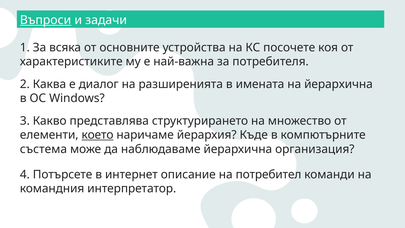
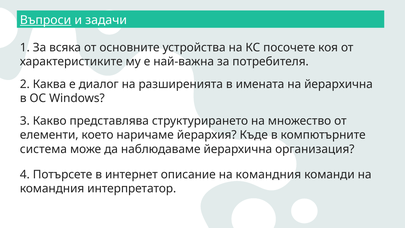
което underline: present -> none (98, 135)
състема: състема -> система (43, 149)
описание на потребител: потребител -> командния (268, 174)
